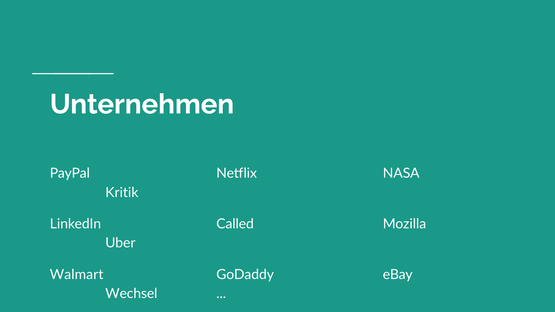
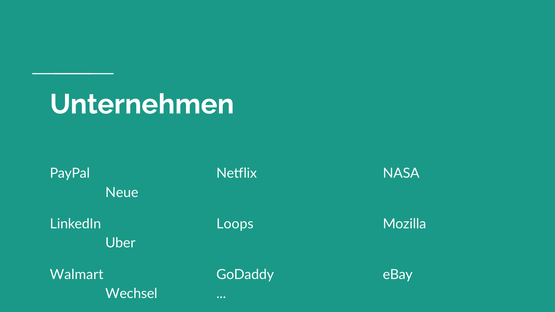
Kritik: Kritik -> Neue (122, 193)
Called: Called -> Loops (235, 224)
